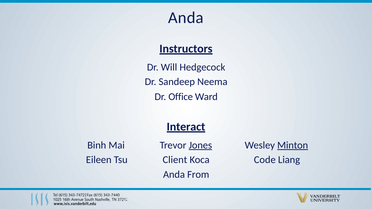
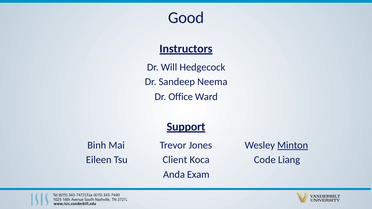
Anda: Anda -> Good (186, 18)
Interact: Interact -> Support (186, 127)
Jones underline: present -> none (200, 145)
From: From -> Exam (198, 175)
